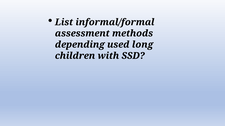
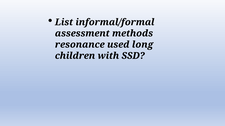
depending: depending -> resonance (80, 45)
